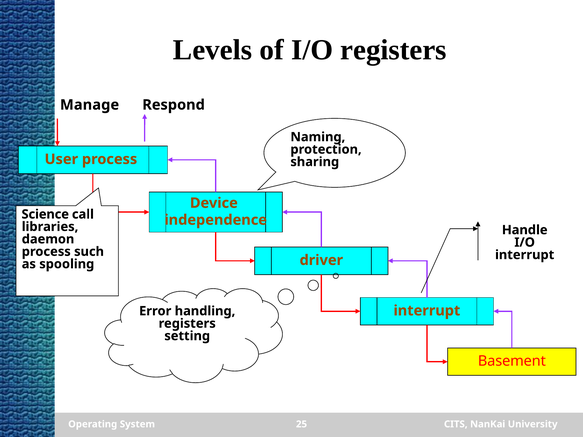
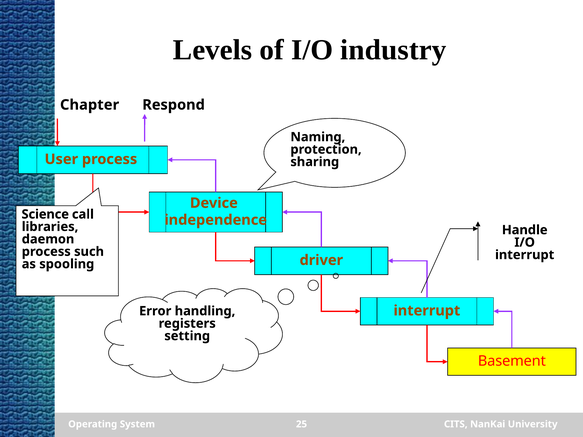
I/O registers: registers -> industry (393, 50)
Manage: Manage -> Chapter (90, 105)
